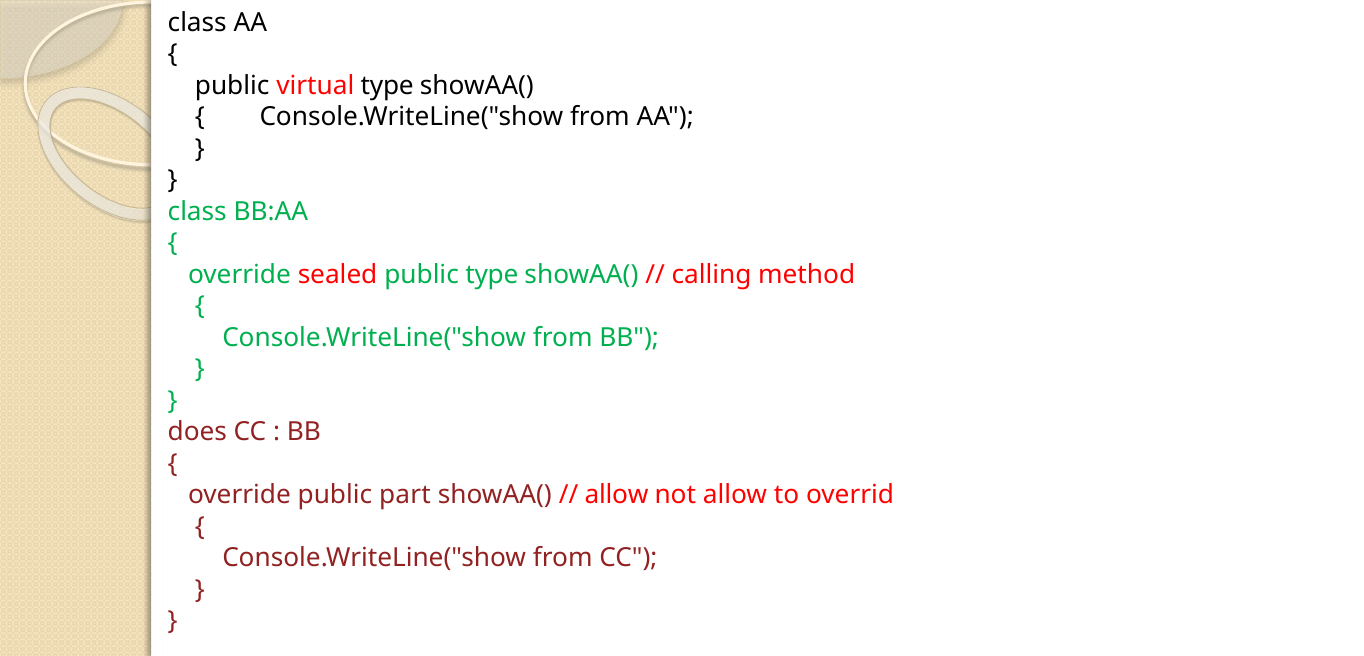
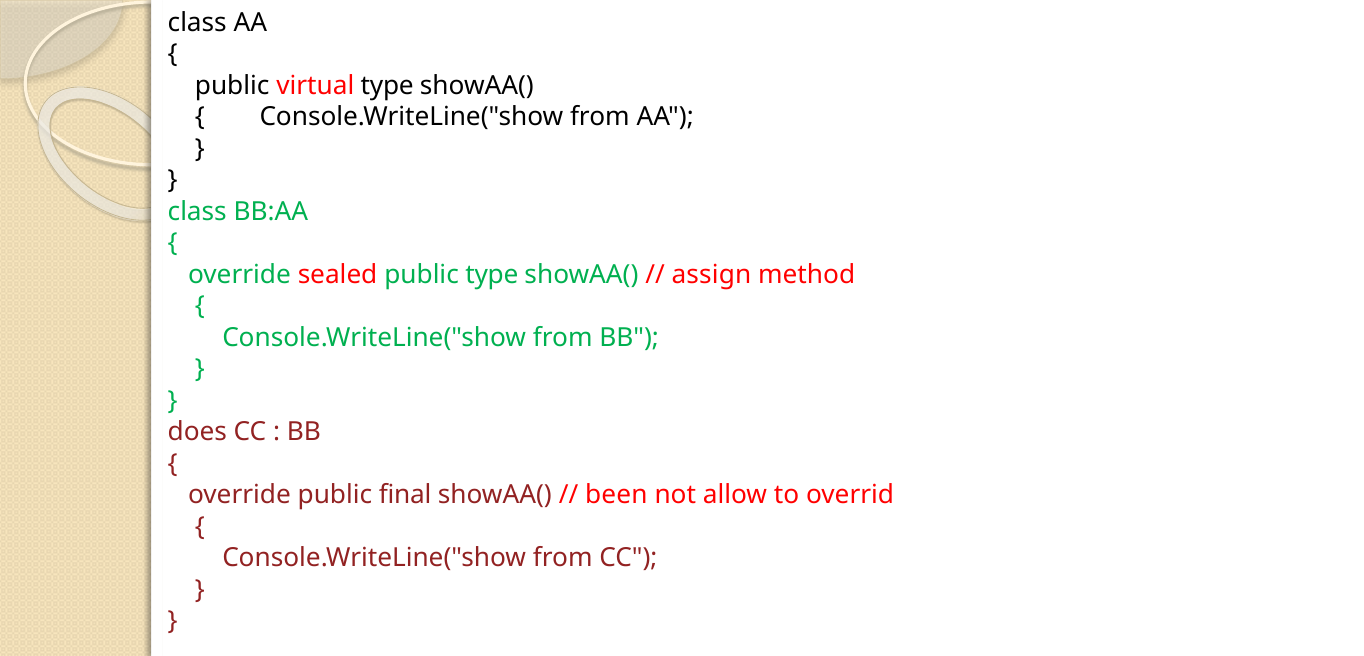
calling: calling -> assign (711, 275)
part: part -> final (405, 495)
allow: allow -> been (616, 495)
